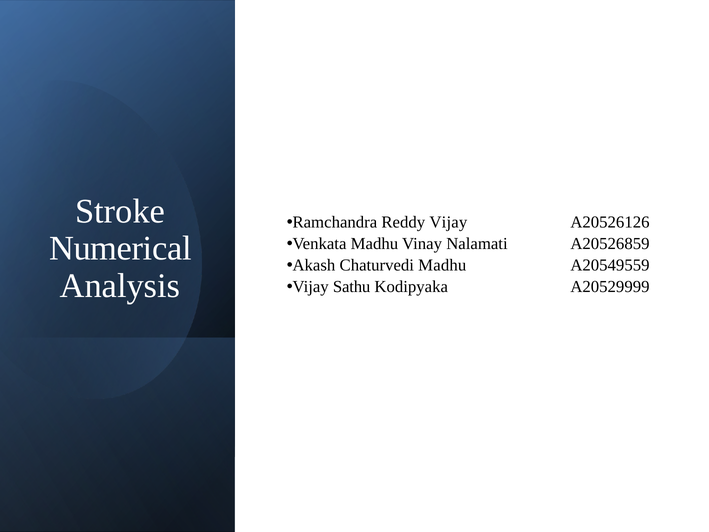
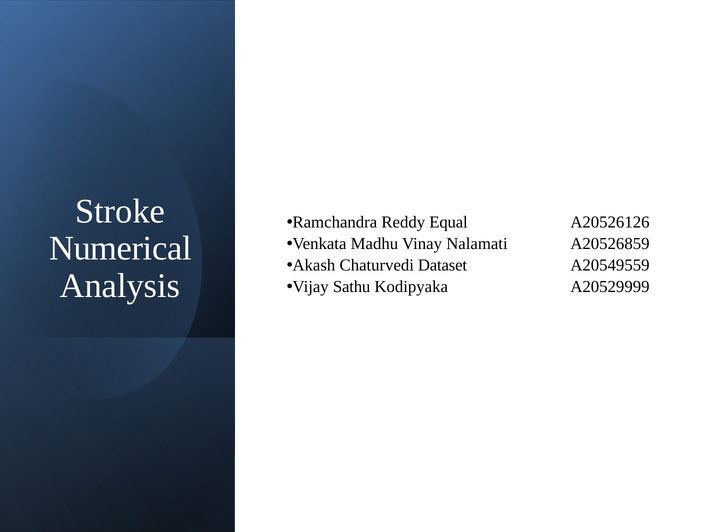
Reddy Vijay: Vijay -> Equal (449, 222)
Chaturvedi Madhu: Madhu -> Dataset (442, 265)
